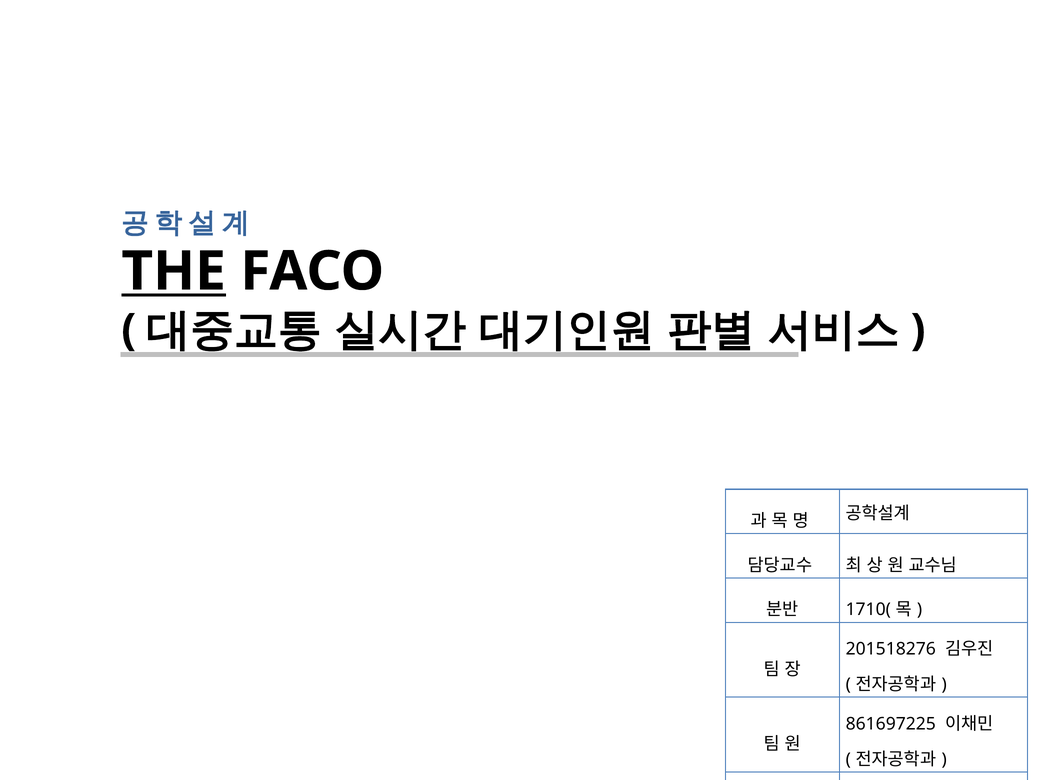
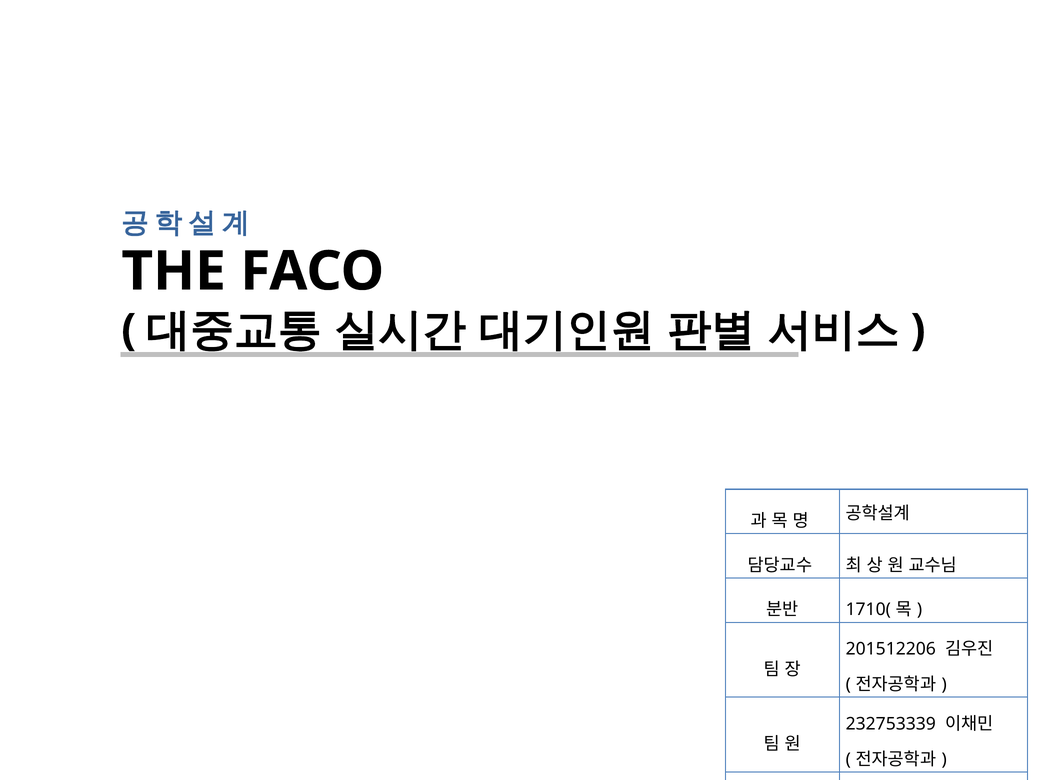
THE underline: present -> none (174, 271)
201518276: 201518276 -> 201512206 (891, 649)
861697225: 861697225 -> 232753339 (891, 724)
